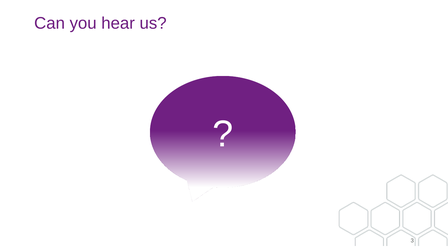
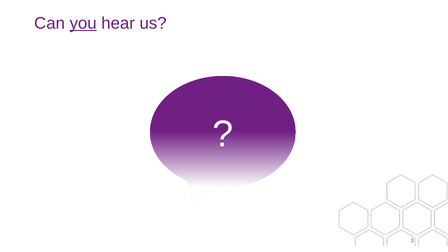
you underline: none -> present (83, 23)
